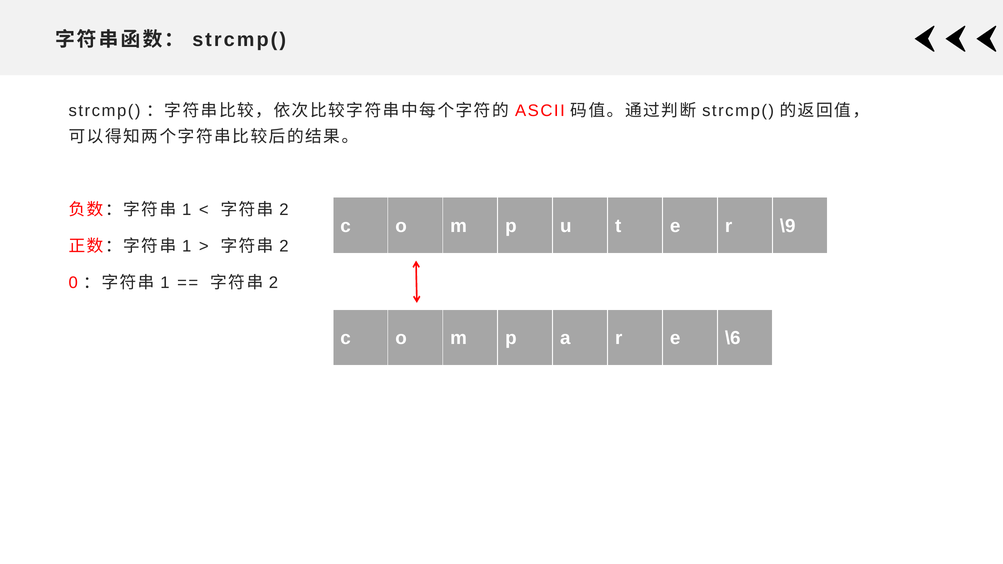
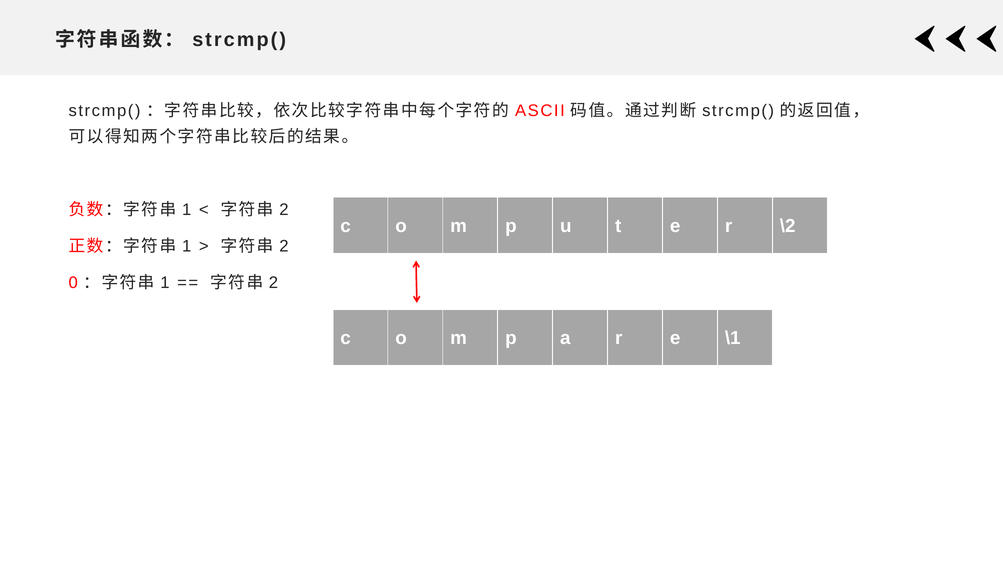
\9: \9 -> \2 (788, 226)
\6: \6 -> \1 (733, 338)
